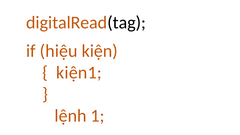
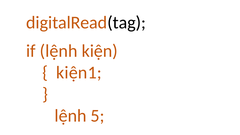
if hiệu: hiệu -> lệnh (59, 51)
1: 1 -> 5 (98, 116)
